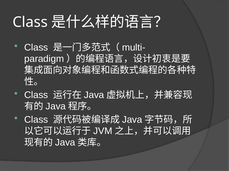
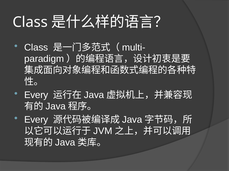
Class: Class -> Every (36, 95)
Class: Class -> Every (36, 120)
